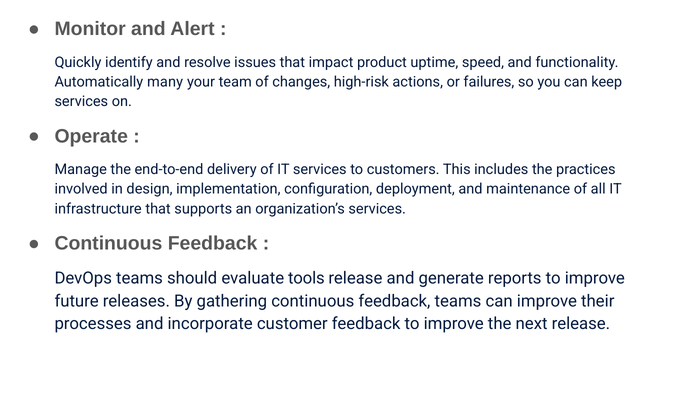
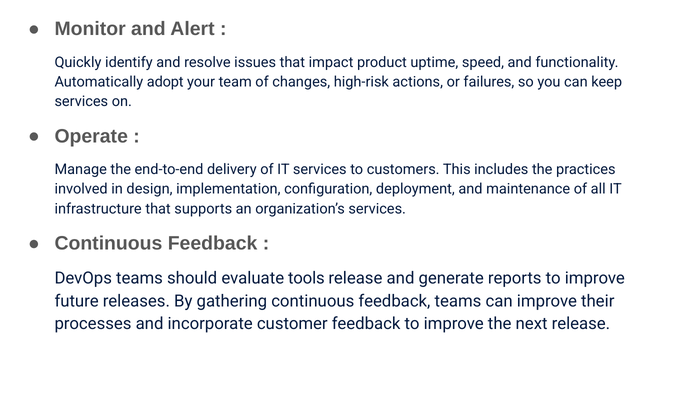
many: many -> adopt (165, 82)
